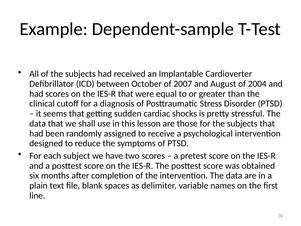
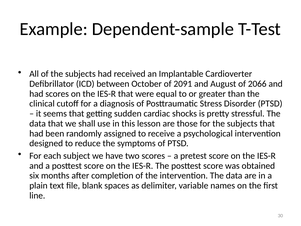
2007: 2007 -> 2091 (183, 84)
2004: 2004 -> 2066 (257, 84)
